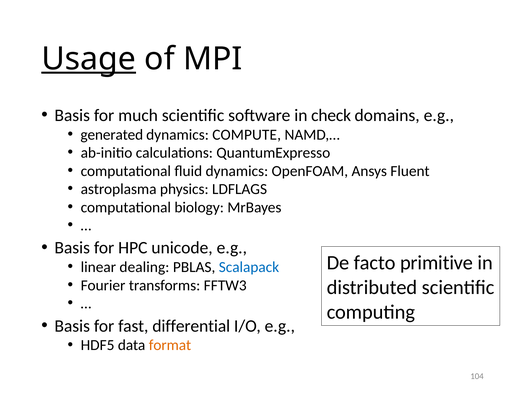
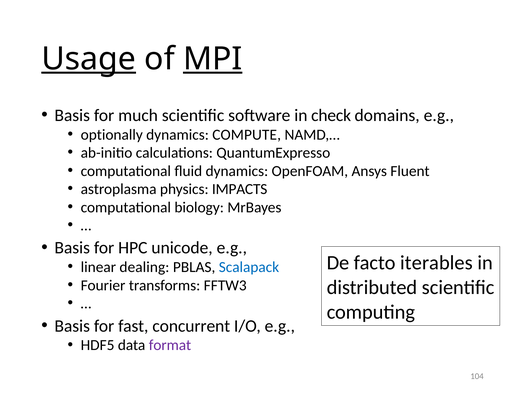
MPI underline: none -> present (213, 59)
generated: generated -> optionally (112, 135)
LDFLAGS: LDFLAGS -> IMPACTS (240, 189)
primitive: primitive -> iterables (436, 263)
differential: differential -> concurrent (191, 326)
format colour: orange -> purple (170, 345)
